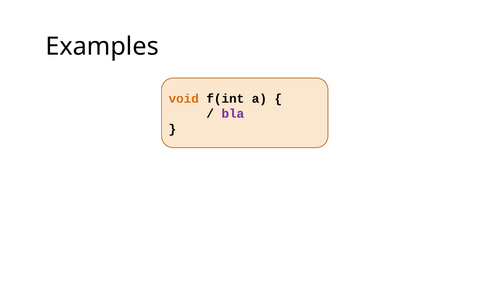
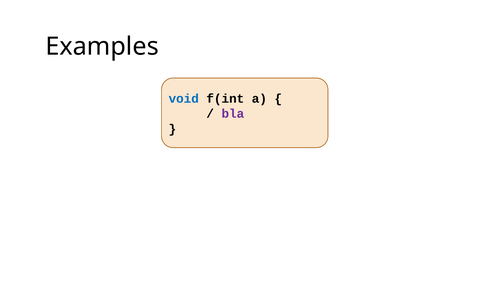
void colour: orange -> blue (184, 98)
